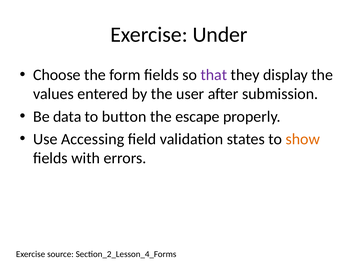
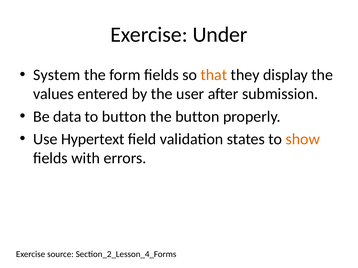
Choose: Choose -> System (57, 75)
that colour: purple -> orange (214, 75)
the escape: escape -> button (197, 117)
Accessing: Accessing -> Hypertext (93, 139)
